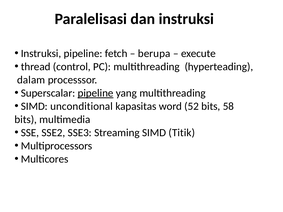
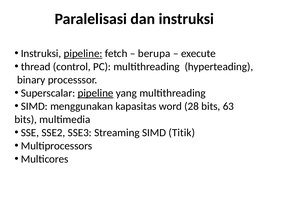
pipeline underline: none -> present (83, 54)
dalam: dalam -> binary (31, 80)
unconditional: unconditional -> menggunakan (82, 106)
52: 52 -> 28 (192, 106)
58: 58 -> 63 (228, 106)
